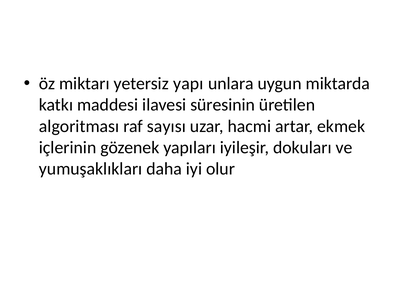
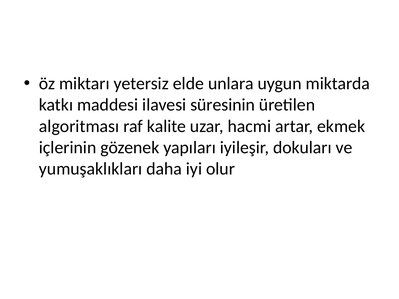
yapı: yapı -> elde (188, 84)
sayısı: sayısı -> kalite (166, 126)
